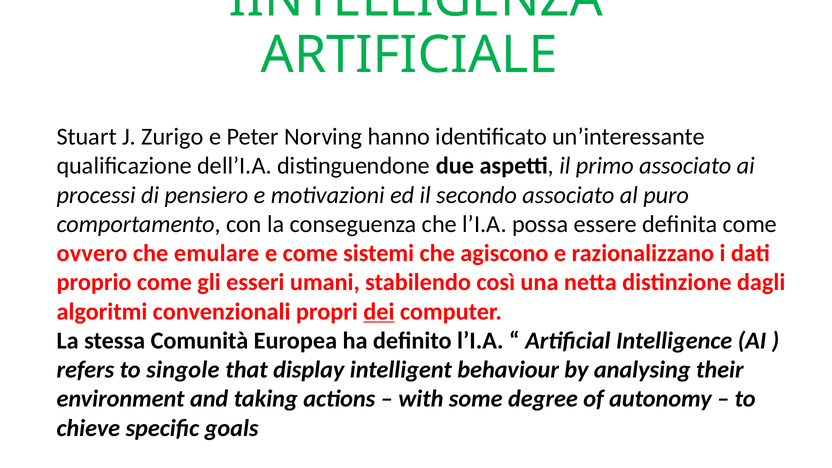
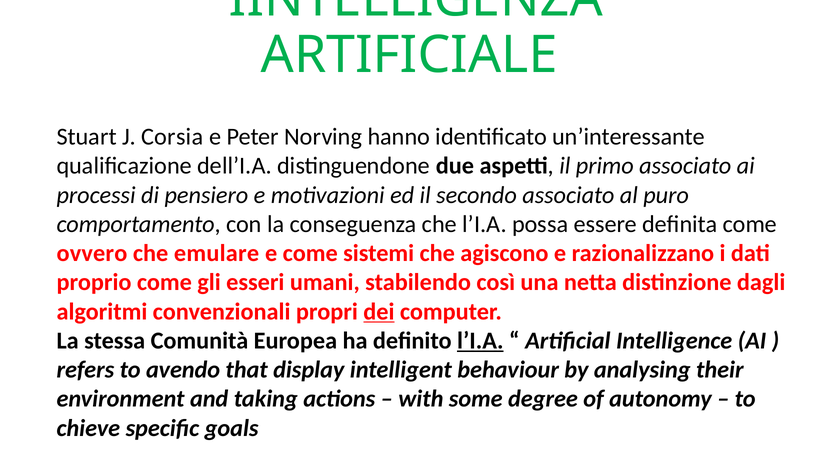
Zurigo: Zurigo -> Corsia (172, 137)
l’I.A underline: none -> present (480, 341)
singole: singole -> avendo (183, 370)
